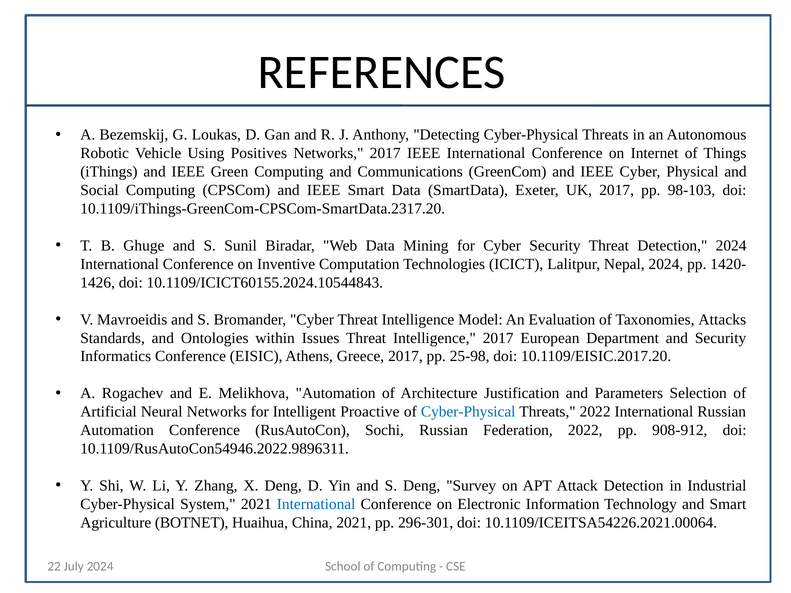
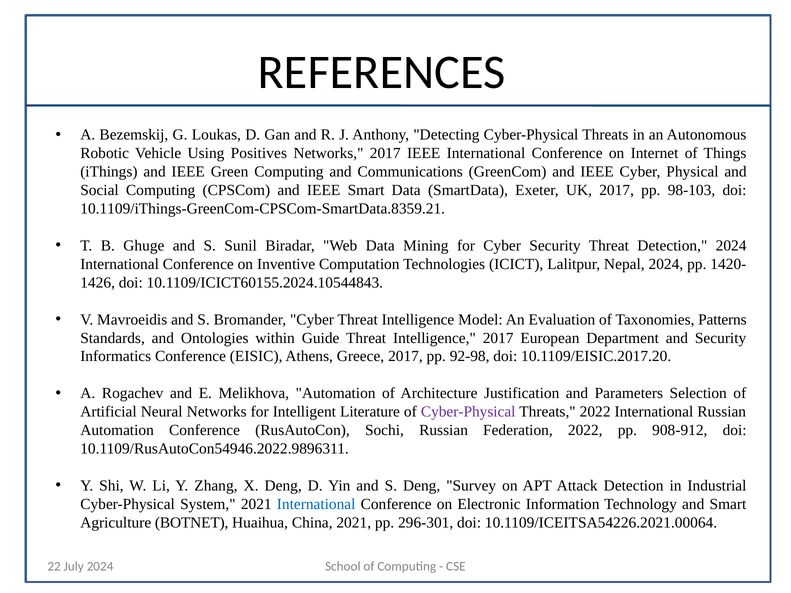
10.1109/iThings-GreenCom-CPSCom-SmartData.2317.20: 10.1109/iThings-GreenCom-CPSCom-SmartData.2317.20 -> 10.1109/iThings-GreenCom-CPSCom-SmartData.8359.21 (263, 209)
Attacks: Attacks -> Patterns (722, 320)
Issues: Issues -> Guide (321, 338)
25-98: 25-98 -> 92-98 (470, 357)
Proactive: Proactive -> Literature (370, 412)
Cyber-Physical colour: blue -> purple (468, 412)
